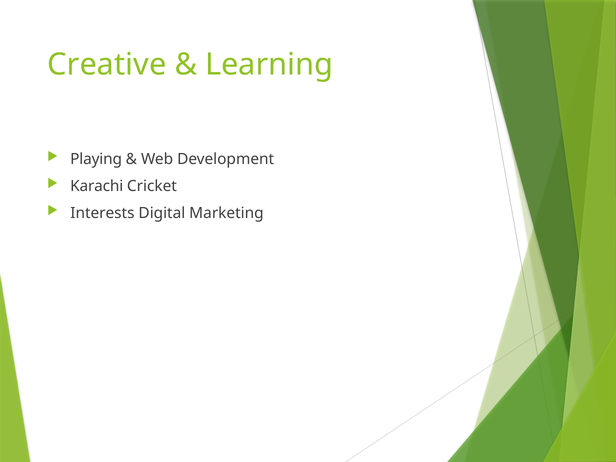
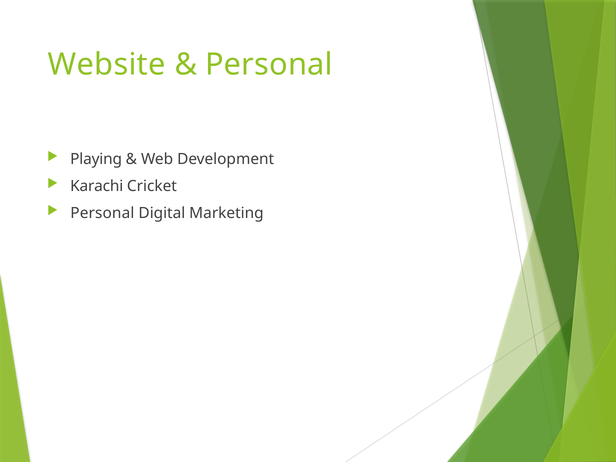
Creative: Creative -> Website (107, 65)
Learning: Learning -> Personal (269, 65)
Interests: Interests -> Personal (102, 213)
